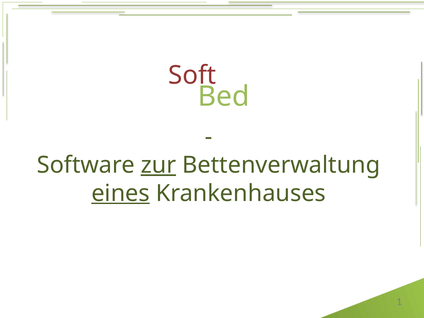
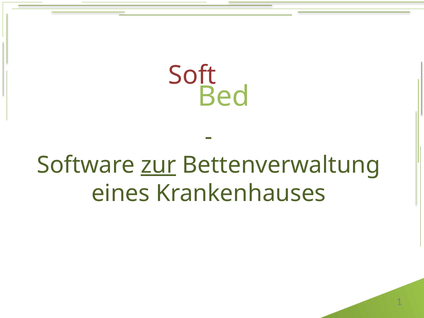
eines underline: present -> none (121, 193)
